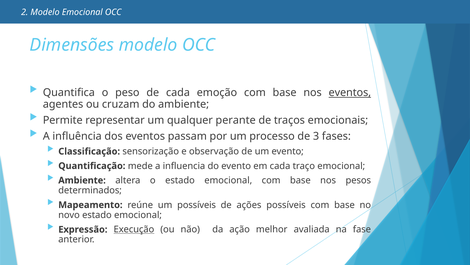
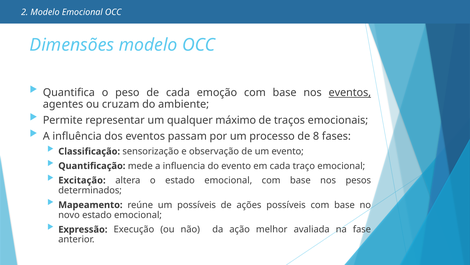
perante: perante -> máximo (236, 120)
3: 3 -> 8 (316, 136)
Ambiente: Ambiente -> Excitação (82, 180)
Execução underline: present -> none (134, 229)
